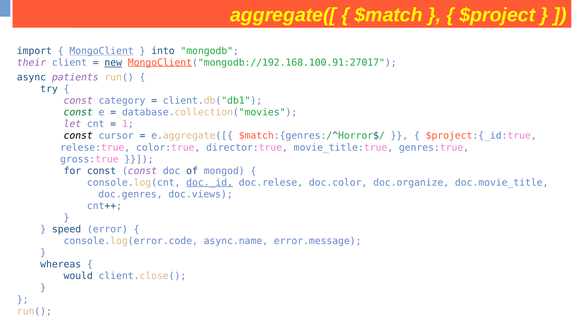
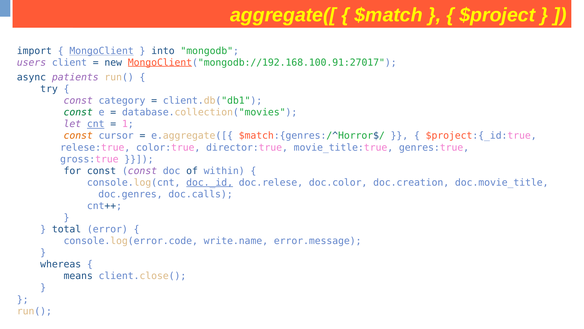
their: their -> users (31, 63)
new underline: present -> none (113, 63)
cnt underline: none -> present (96, 124)
const colour: black -> orange (78, 136)
mongod: mongod -> within (224, 171)
doc.organize: doc.organize -> doc.creation (411, 182)
doc.views: doc.views -> doc.calls (201, 194)
speed: speed -> total (67, 229)
async.name: async.name -> write.name (236, 241)
would: would -> means (78, 276)
